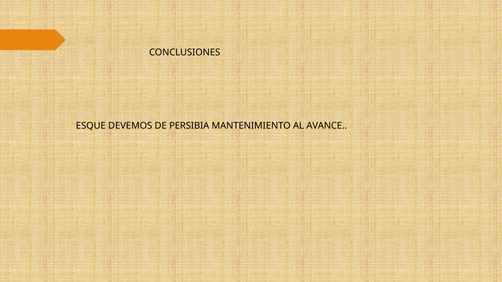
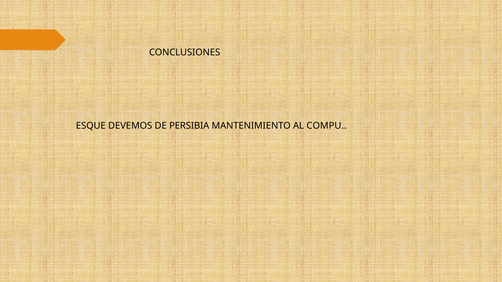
AVANCE: AVANCE -> COMPU (327, 126)
